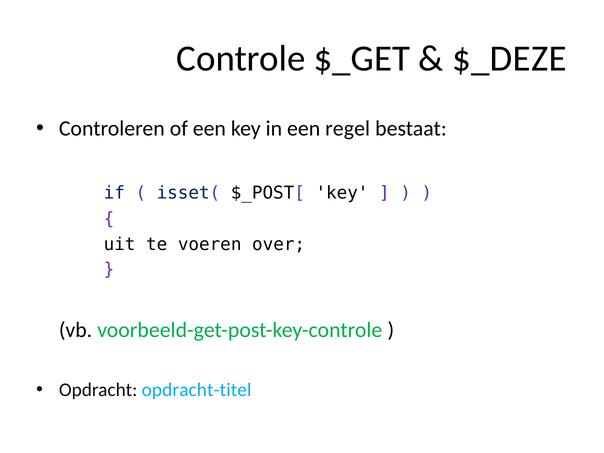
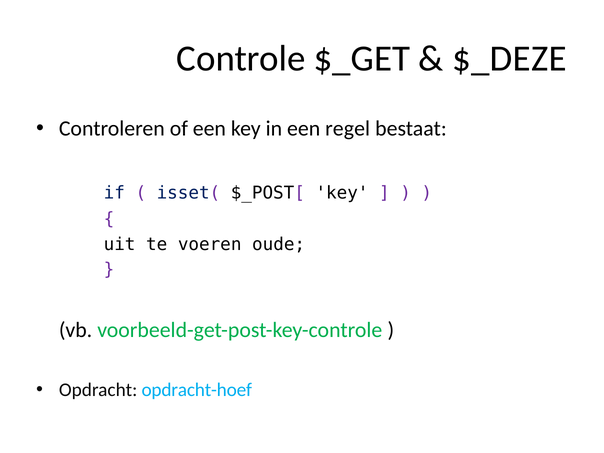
over: over -> oude (279, 244)
opdracht-titel: opdracht-titel -> opdracht-hoef (197, 390)
